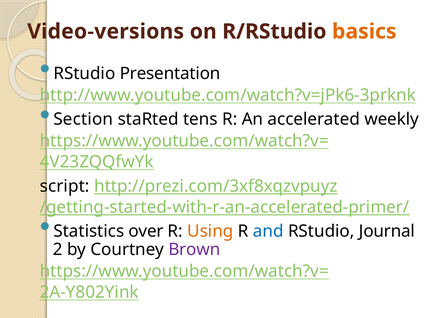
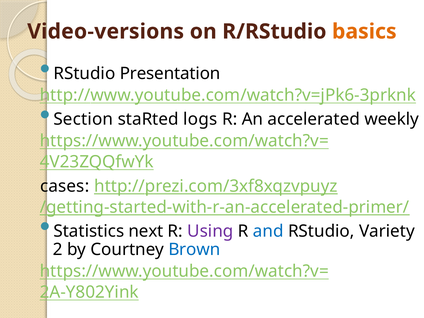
tens: tens -> logs (200, 119)
script: script -> cases (65, 186)
over: over -> next (146, 231)
Using colour: orange -> purple (210, 231)
Journal: Journal -> Variety (387, 231)
Brown colour: purple -> blue (194, 250)
